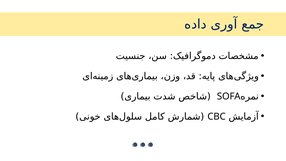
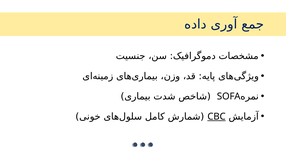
CBC underline: none -> present (217, 116)
